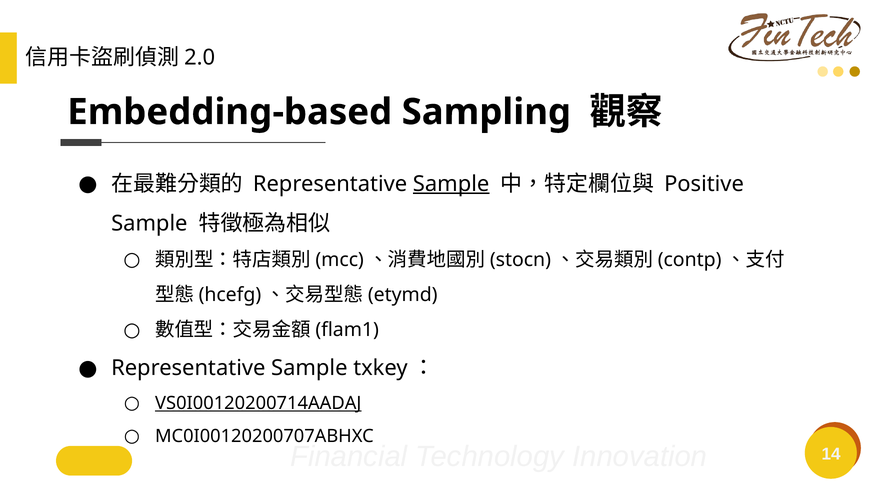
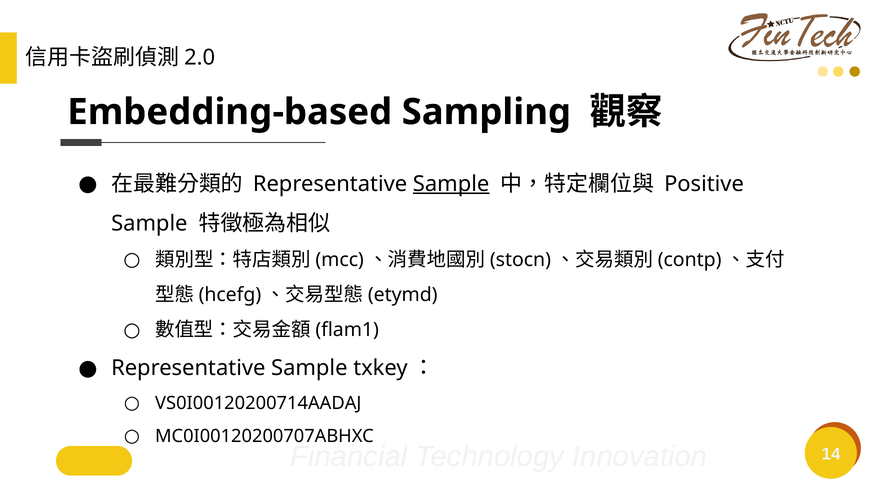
VS0I00120200714AADAJ underline: present -> none (258, 403)
